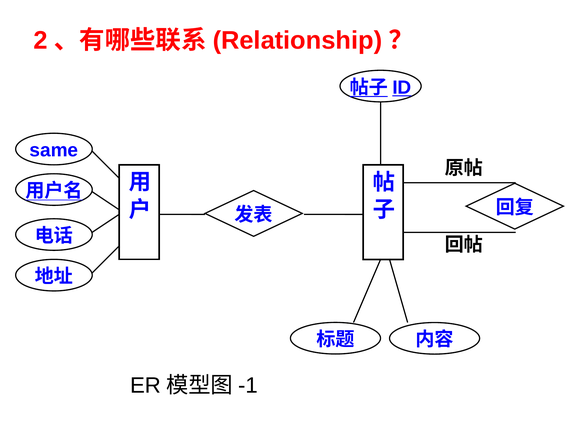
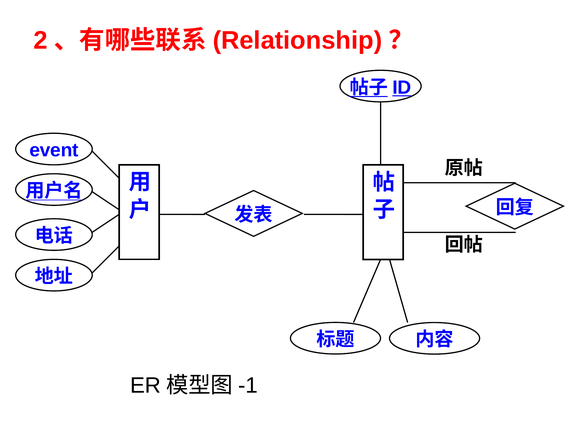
same: same -> event (54, 150)
